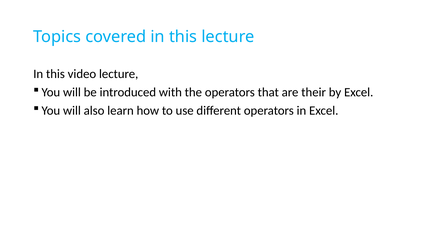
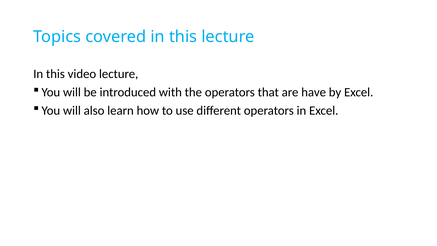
their: their -> have (314, 92)
